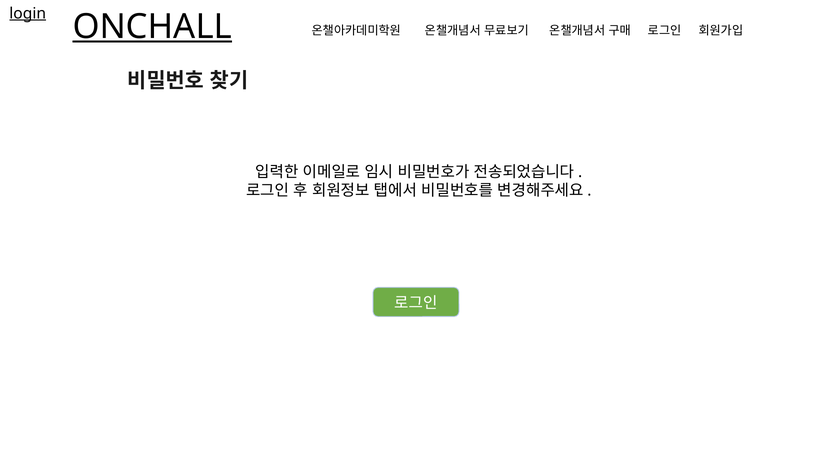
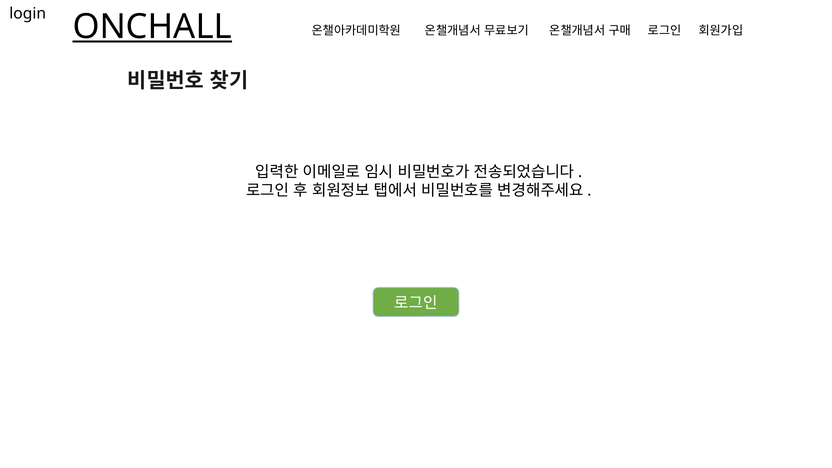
login underline: present -> none (28, 13)
